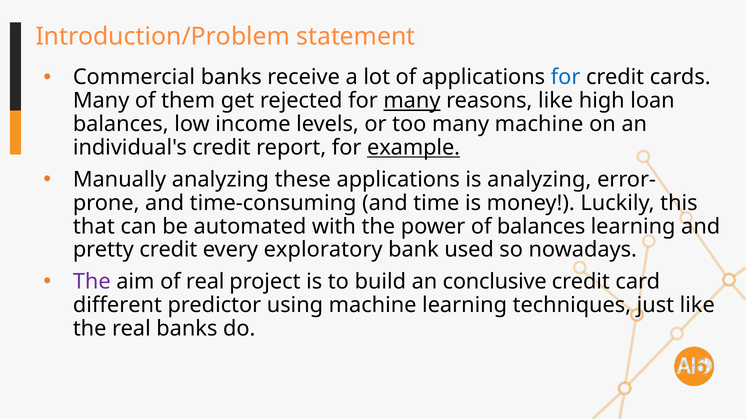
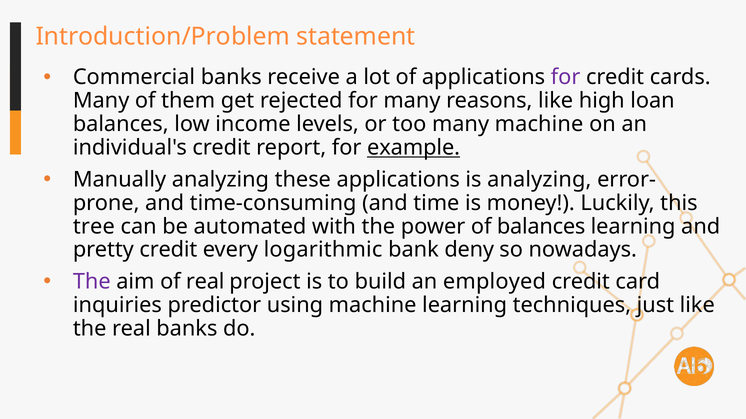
for colour: blue -> purple (566, 77)
many underline: present -> none (412, 101)
that: that -> tree (94, 227)
exploratory: exploratory -> logarithmic (323, 250)
used: used -> deny (469, 250)
conclusive: conclusive -> employed (494, 282)
different: different -> inquiries (117, 305)
